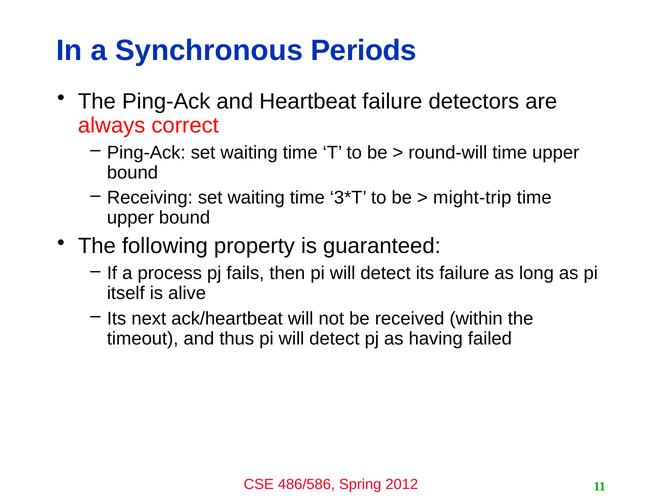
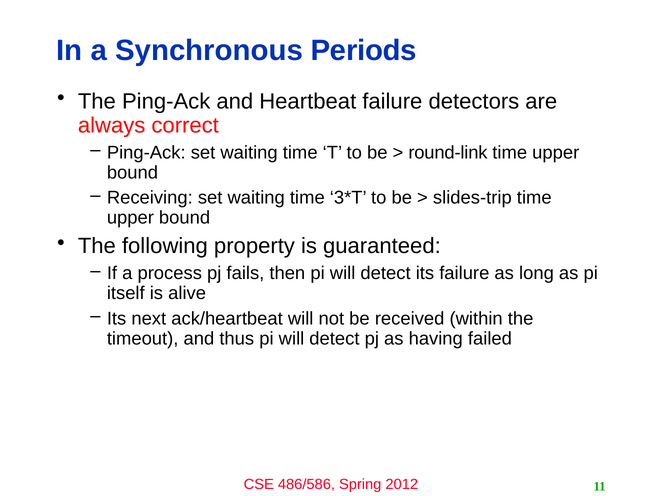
round-will: round-will -> round-link (448, 153)
might-trip: might-trip -> slides-trip (472, 198)
